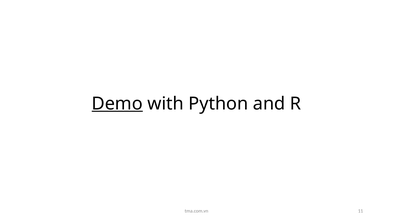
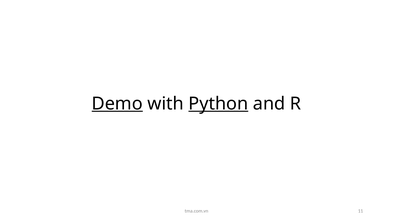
Python underline: none -> present (218, 104)
